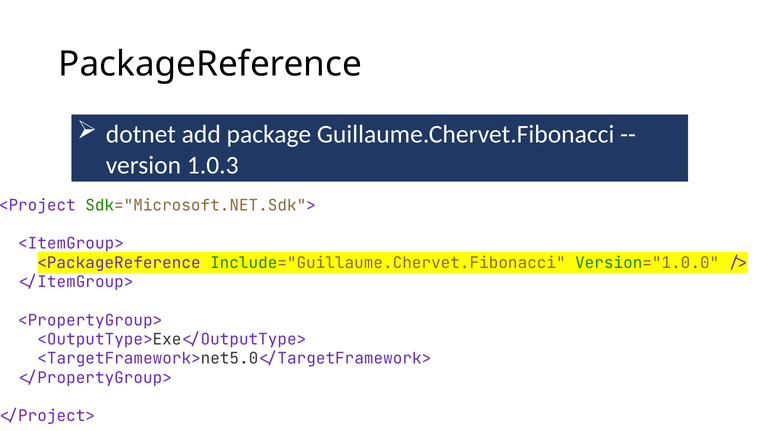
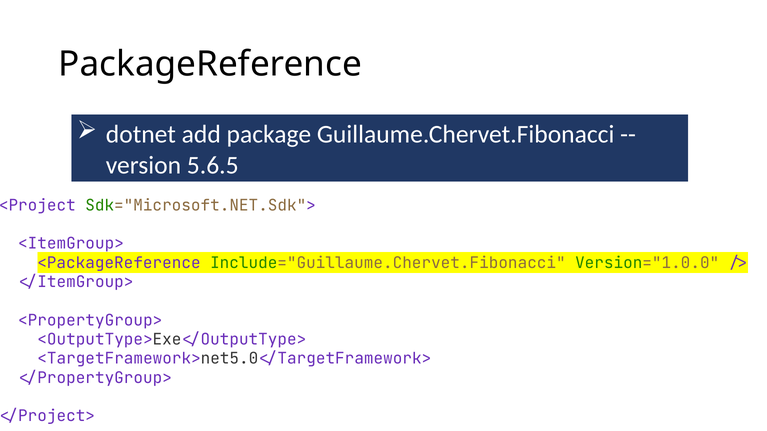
1.0.3: 1.0.3 -> 5.6.5 (213, 165)
